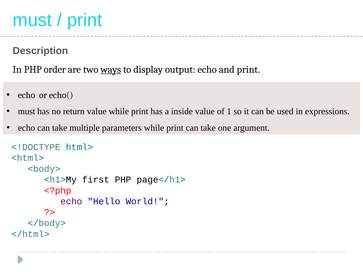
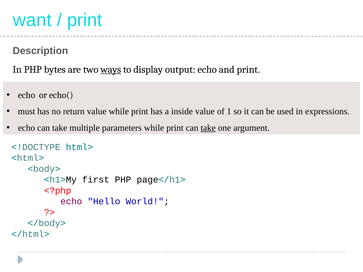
must: must -> want (32, 20)
order: order -> bytes (55, 70)
take underline: none -> present (208, 128)
